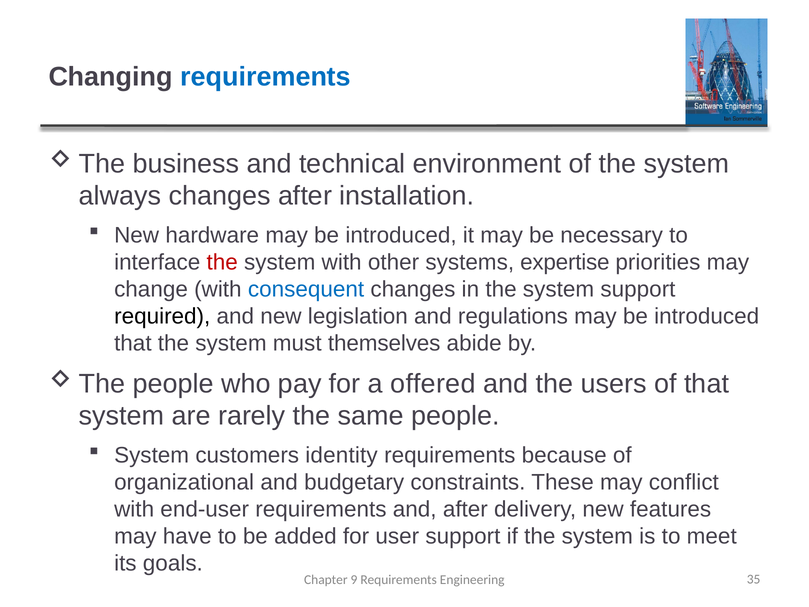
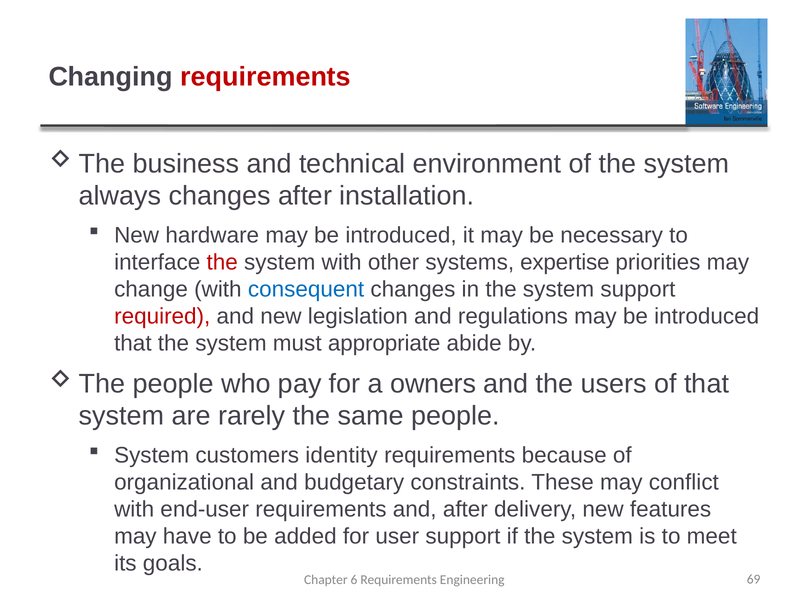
requirements colour: blue -> red (266, 77)
required colour: black -> red (162, 316)
themselves: themselves -> appropriate (384, 343)
offered: offered -> owners (433, 383)
9: 9 -> 6 (354, 579)
35: 35 -> 69 (754, 579)
